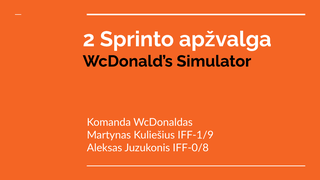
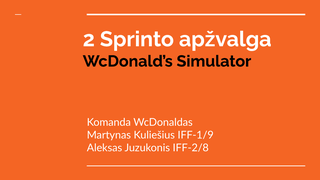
IFF-0/8: IFF-0/8 -> IFF-2/8 (191, 148)
